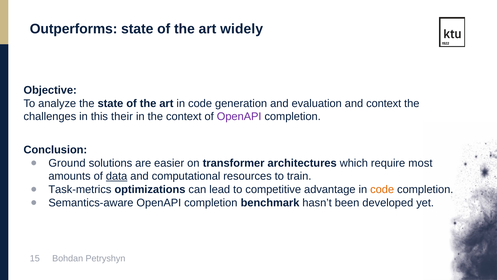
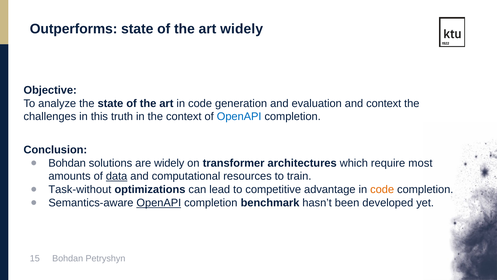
their: their -> truth (122, 116)
OpenAPI colour: purple -> blue (239, 116)
Ground: Ground -> Bohdan (67, 163)
are easier: easier -> widely (169, 163)
Task-metrics: Task-metrics -> Task-without (80, 189)
OpenAPI underline: none -> present (159, 202)
